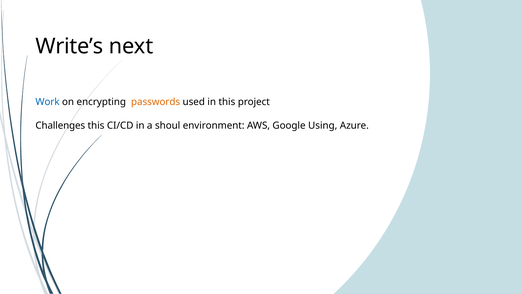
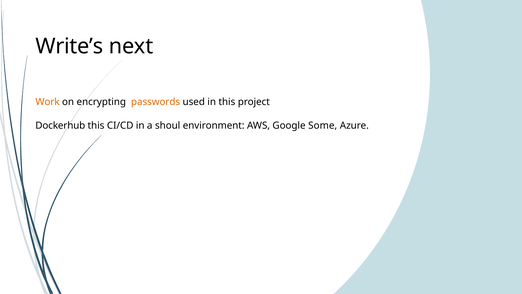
Work colour: blue -> orange (48, 102)
Challenges: Challenges -> Dockerhub (60, 125)
Using: Using -> Some (323, 125)
